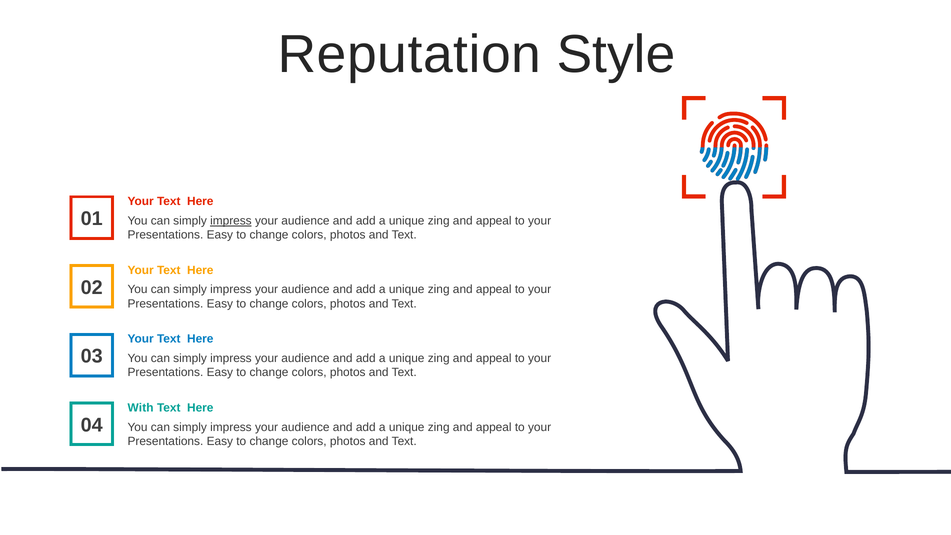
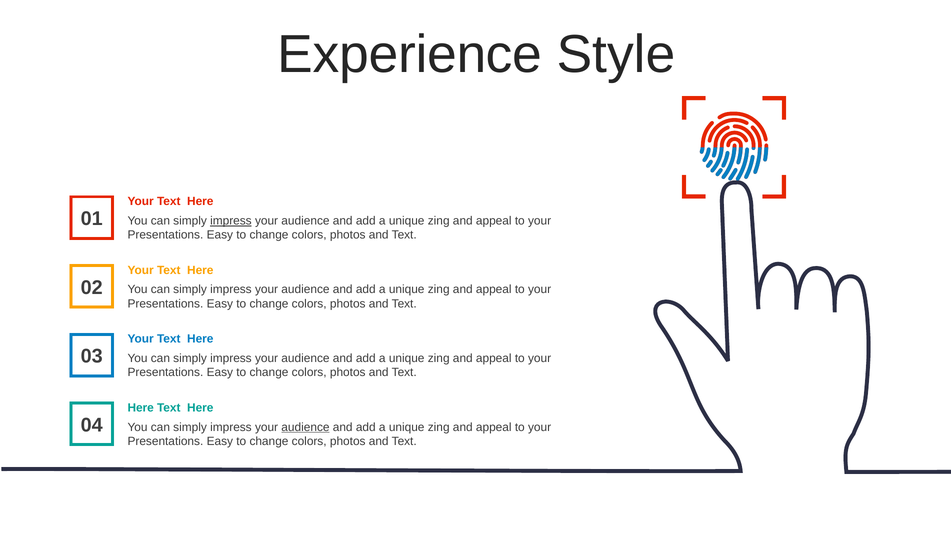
Reputation: Reputation -> Experience (410, 54)
With: With -> Here (141, 408)
audience underline: none -> present (305, 427)
